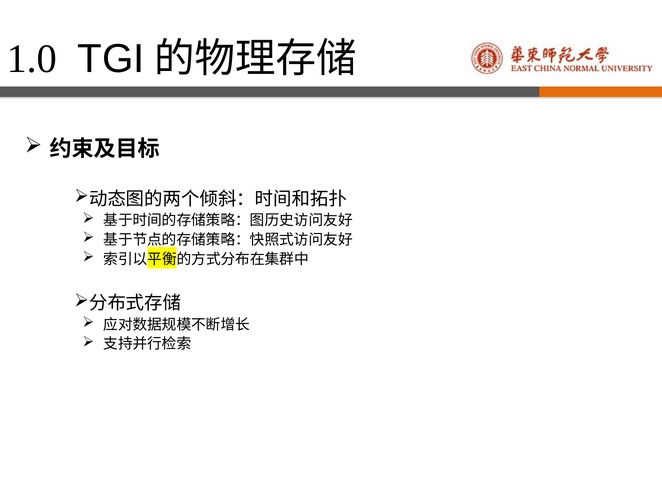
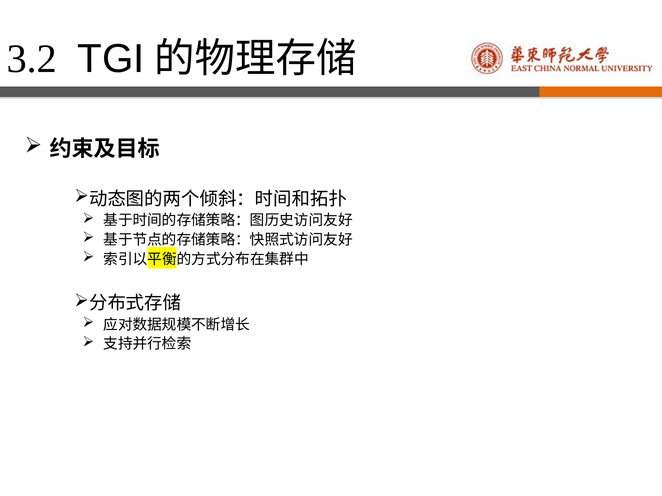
1.0: 1.0 -> 3.2 (32, 59)
